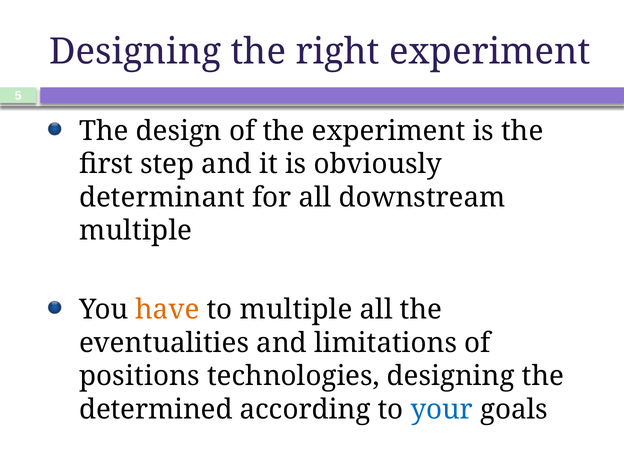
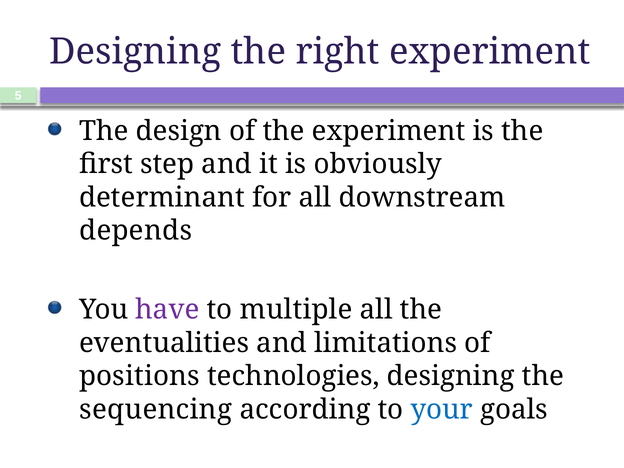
multiple: multiple -> depends (136, 231)
have colour: orange -> purple (167, 310)
determined: determined -> sequencing (156, 410)
